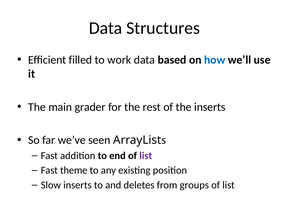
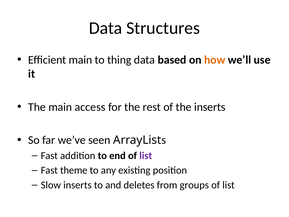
Efficient filled: filled -> main (80, 60)
work: work -> thing (119, 60)
how colour: blue -> orange (215, 60)
grader: grader -> access (90, 107)
